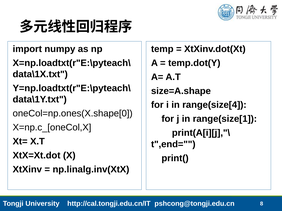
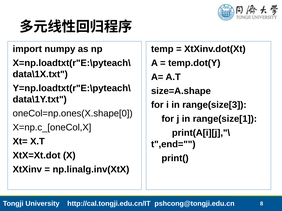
range(size[4: range(size[4 -> range(size[3 (214, 105)
